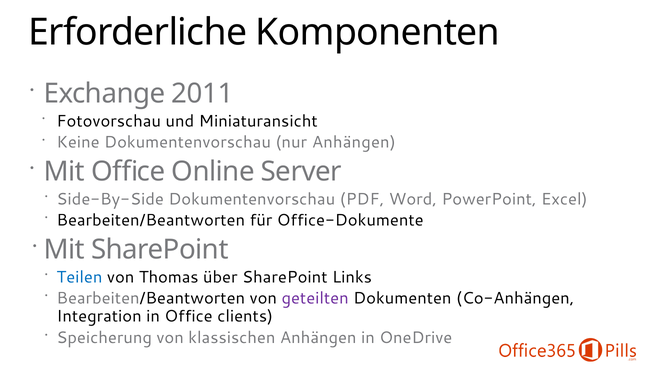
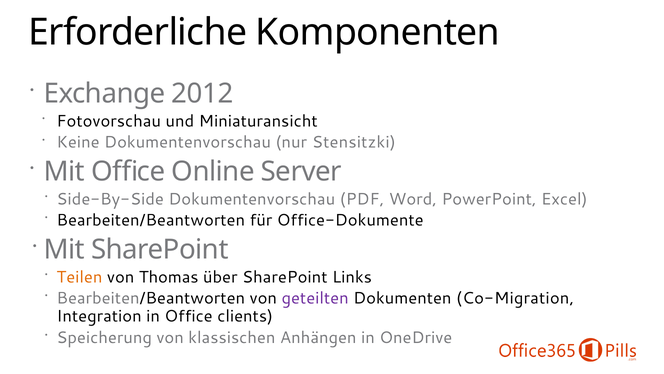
2011: 2011 -> 2012 (203, 94)
nur Anhängen: Anhängen -> Stensitzki (354, 142)
Teilen colour: blue -> orange (79, 277)
Co-Anhängen: Co-Anhängen -> Co-Migration (515, 298)
